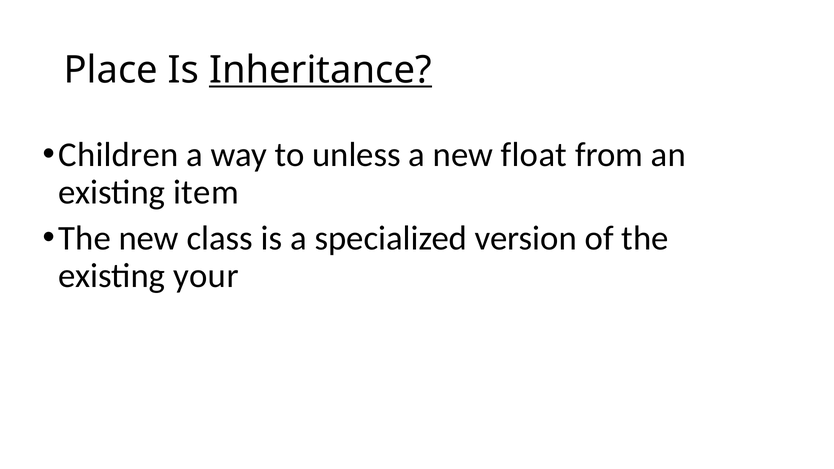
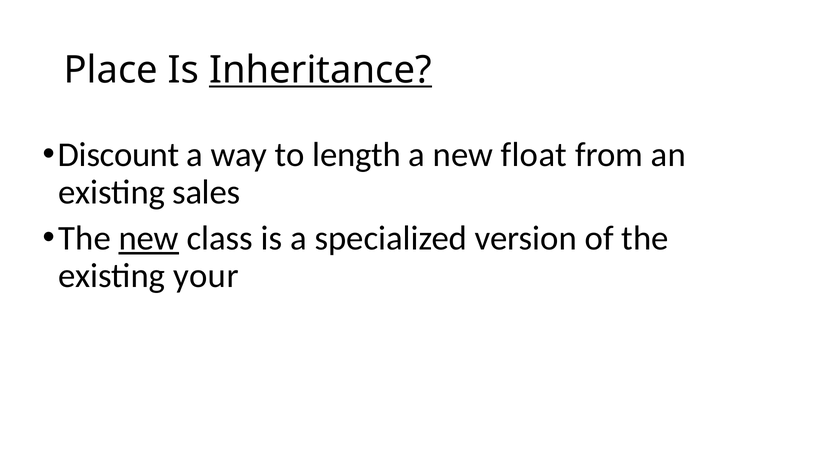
Children: Children -> Discount (119, 155)
unless: unless -> length (357, 155)
item: item -> sales (206, 192)
new underline: none -> present (149, 238)
